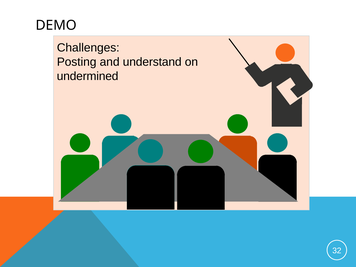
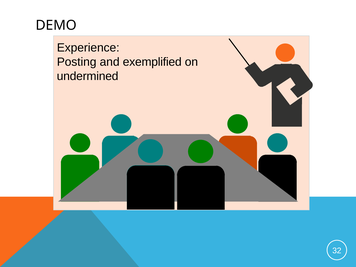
Challenges: Challenges -> Experience (88, 48)
understand: understand -> exemplified (152, 62)
